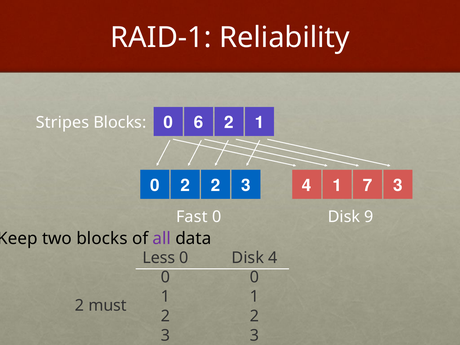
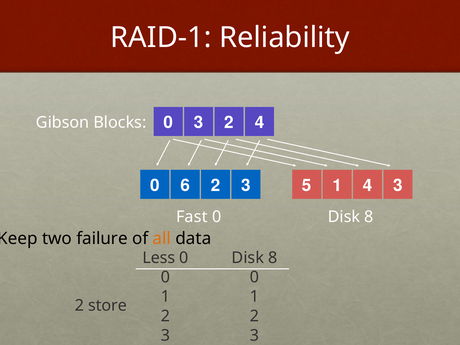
0 6: 6 -> 3 (199, 123)
2 1: 1 -> 4 (259, 123)
Stripes: Stripes -> Gibson (63, 123)
0 2: 2 -> 6 (185, 186)
3 4: 4 -> 5 (307, 186)
1 7: 7 -> 4 (368, 186)
0 Disk 9: 9 -> 8 (369, 217)
two blocks: blocks -> failure (102, 239)
all colour: purple -> orange (162, 239)
4: 4 -> 8 (273, 258)
must: must -> store (108, 305)
